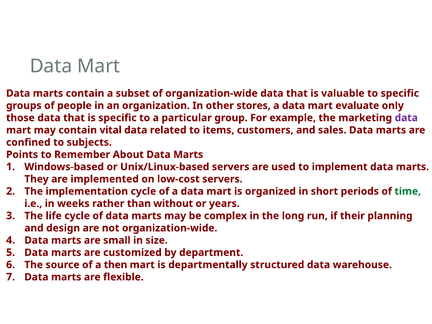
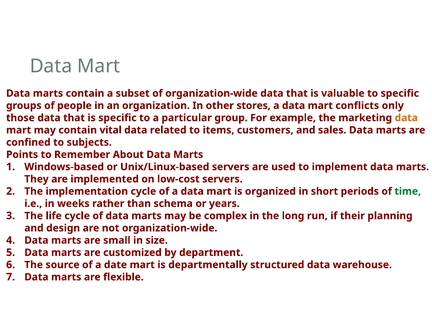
evaluate: evaluate -> conflicts (357, 106)
data colour: purple -> orange (406, 118)
without: without -> schema (173, 204)
then: then -> date (115, 265)
